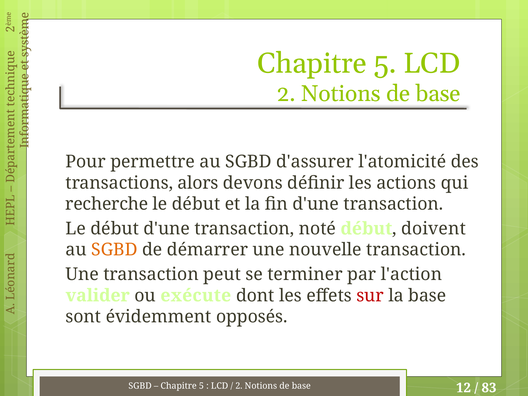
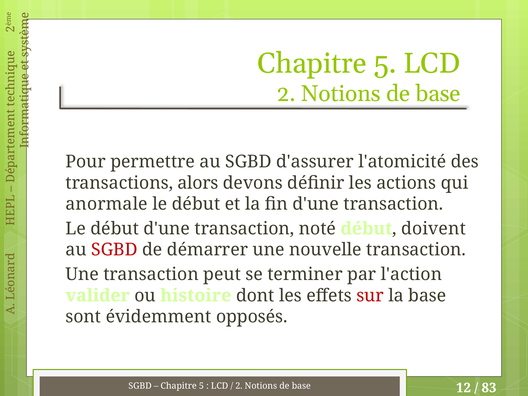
recherche: recherche -> anormale (107, 204)
SGBD colour: orange -> red (114, 250)
exécute: exécute -> histoire (196, 296)
